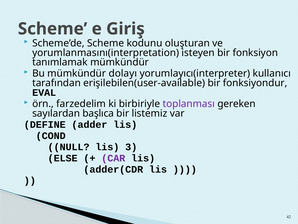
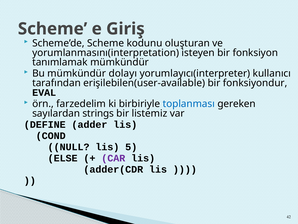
toplanması colour: purple -> blue (189, 104)
başlıca: başlıca -> strings (98, 113)
3: 3 -> 5 (131, 147)
